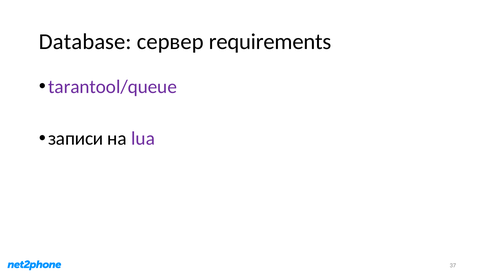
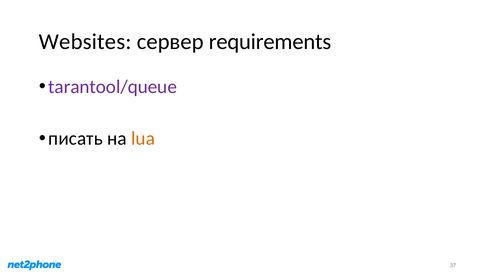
Database: Database -> Websites (85, 42)
записи: записи -> писать (76, 139)
lua colour: purple -> orange (143, 139)
